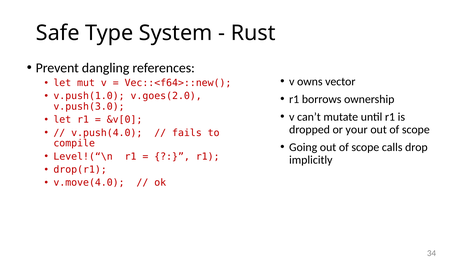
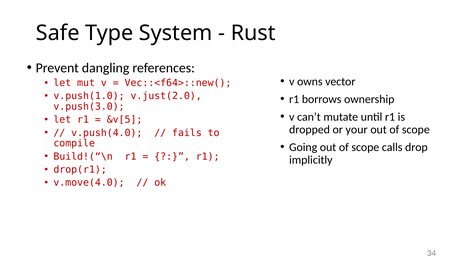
v.goes(2.0: v.goes(2.0 -> v.just(2.0 (166, 96)
&v[0: &v[0 -> &v[5 (125, 120)
Level!(“\n: Level!(“\n -> Build!(“\n (83, 157)
